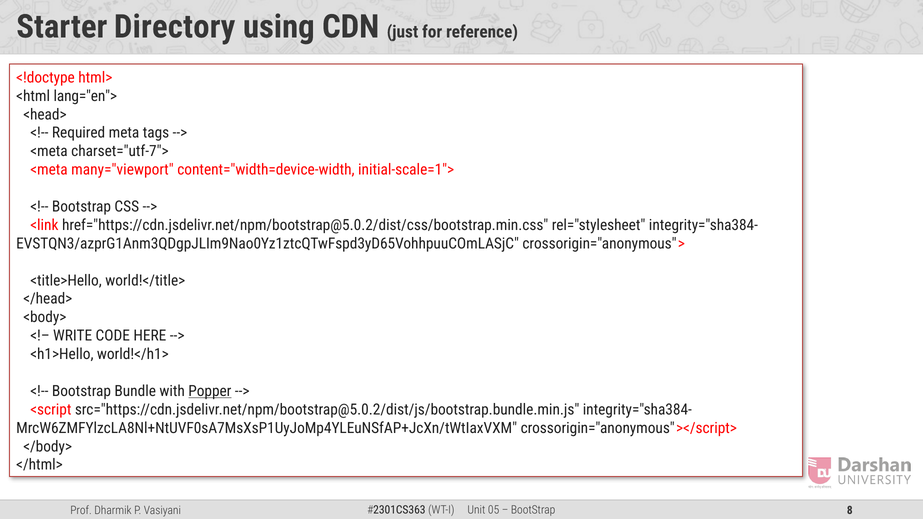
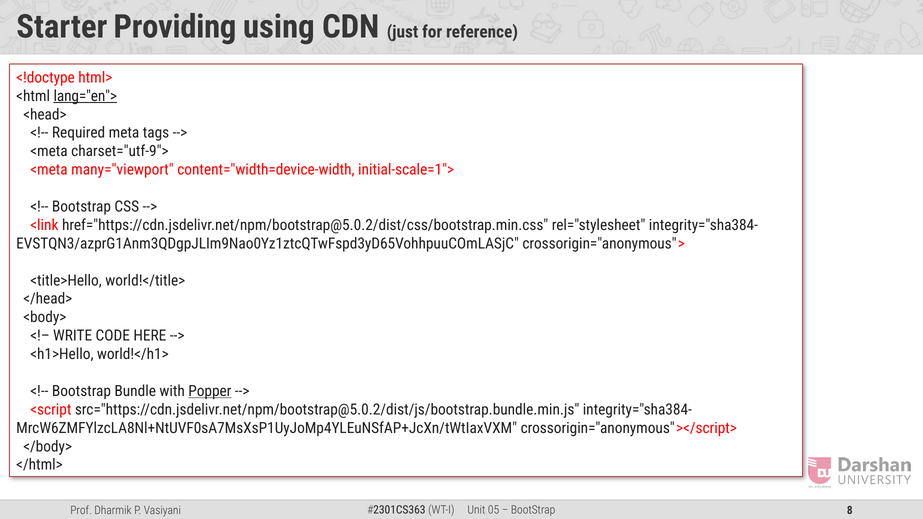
Directory: Directory -> Providing (175, 27)
lang="en"> underline: none -> present (85, 96)
charset="utf-7">: charset="utf-7"> -> charset="utf-9"> (120, 151)
